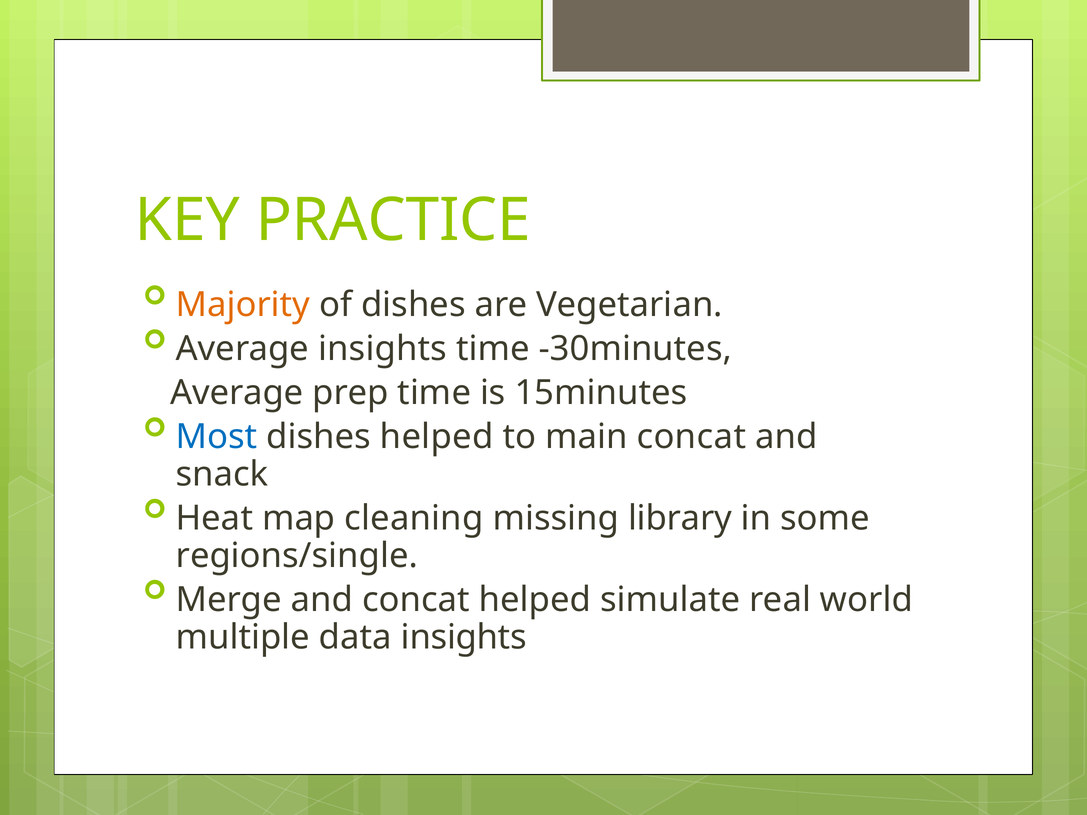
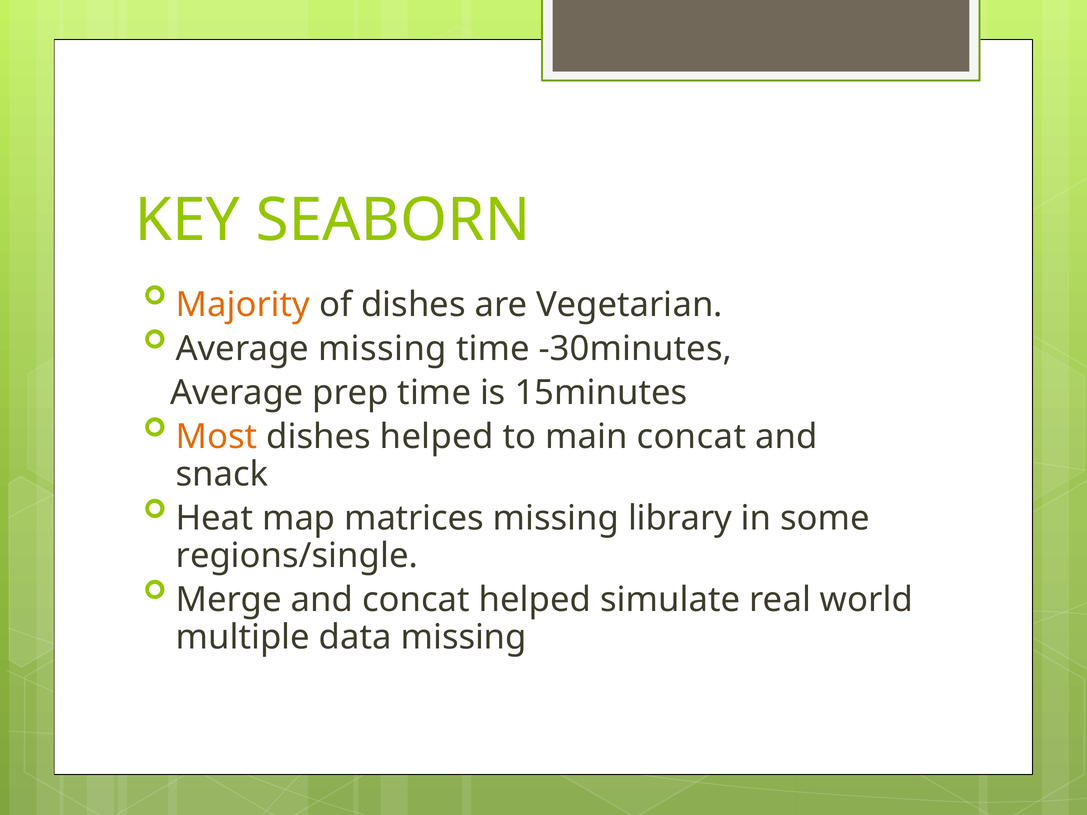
PRACTICE: PRACTICE -> SEABORN (393, 221)
Average insights: insights -> missing (382, 349)
Most colour: blue -> orange (217, 437)
cleaning: cleaning -> matrices (414, 518)
data insights: insights -> missing (464, 637)
